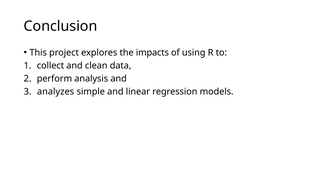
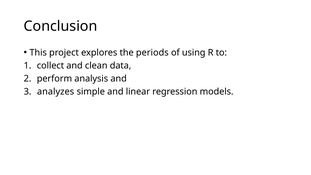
impacts: impacts -> periods (152, 53)
